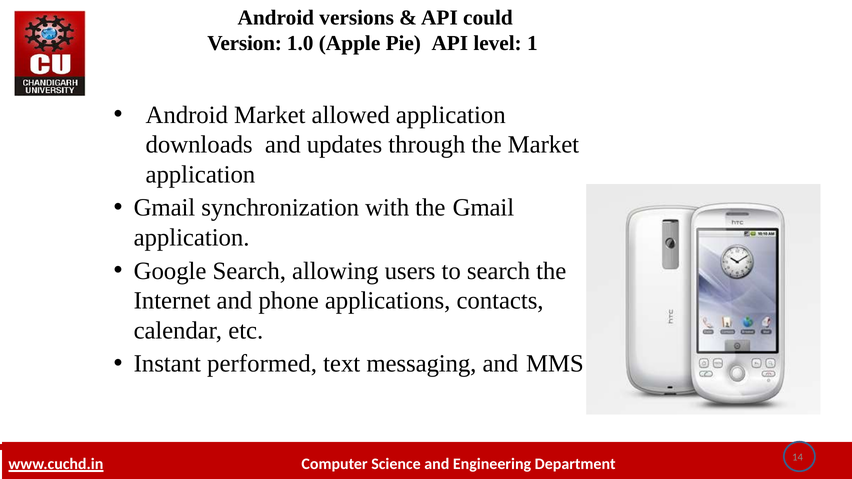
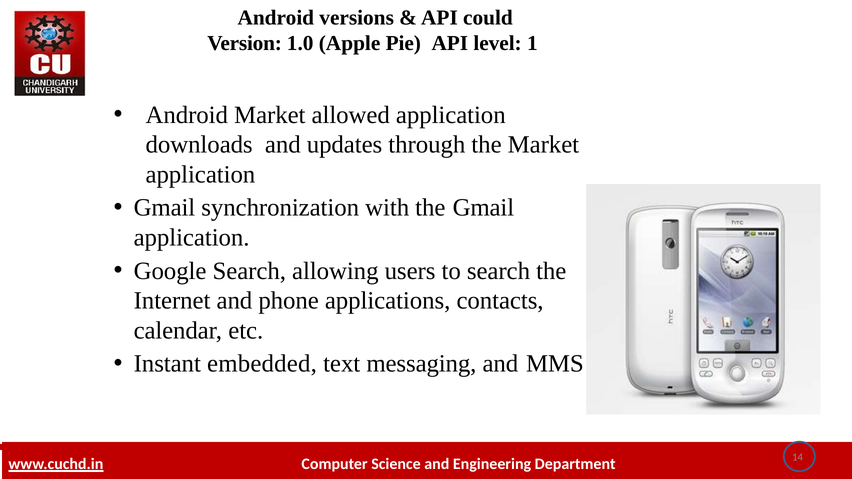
performed: performed -> embedded (262, 364)
